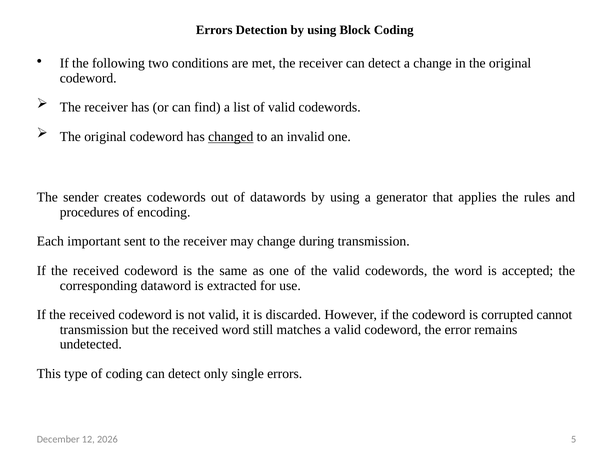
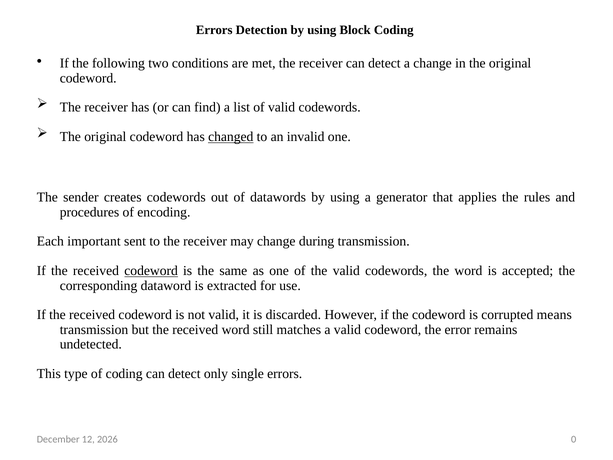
codeword underline: none -> present (151, 271)
cannot: cannot -> means (554, 315)
5: 5 -> 0 (574, 439)
